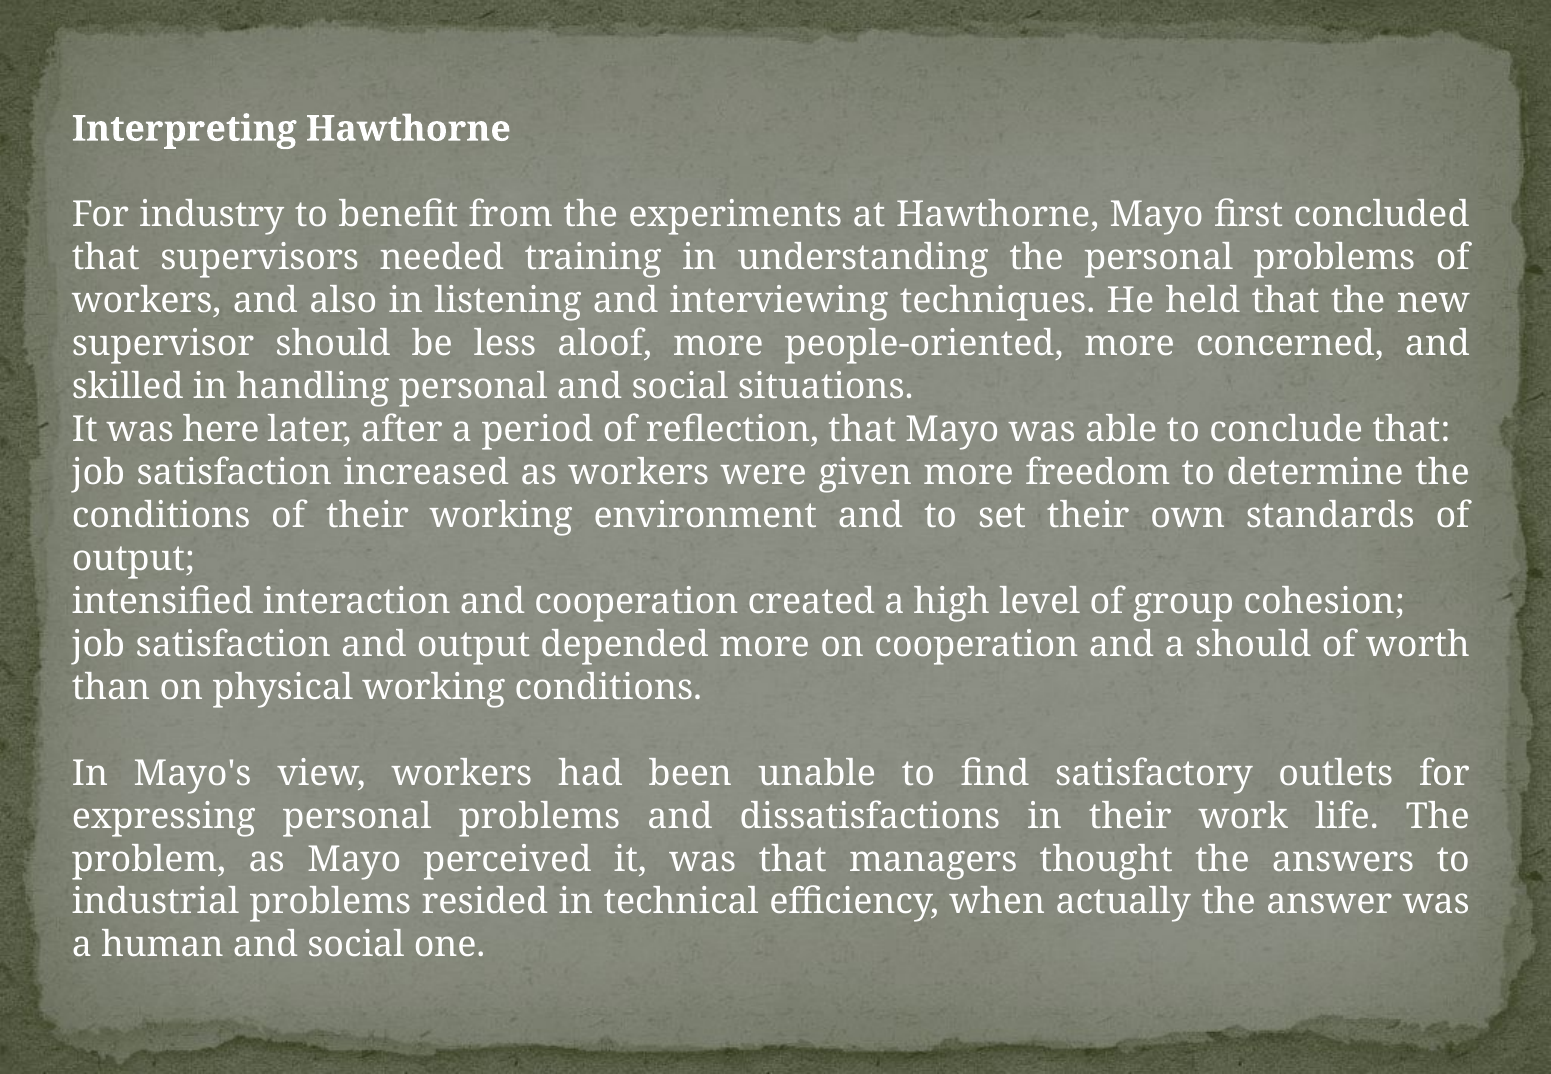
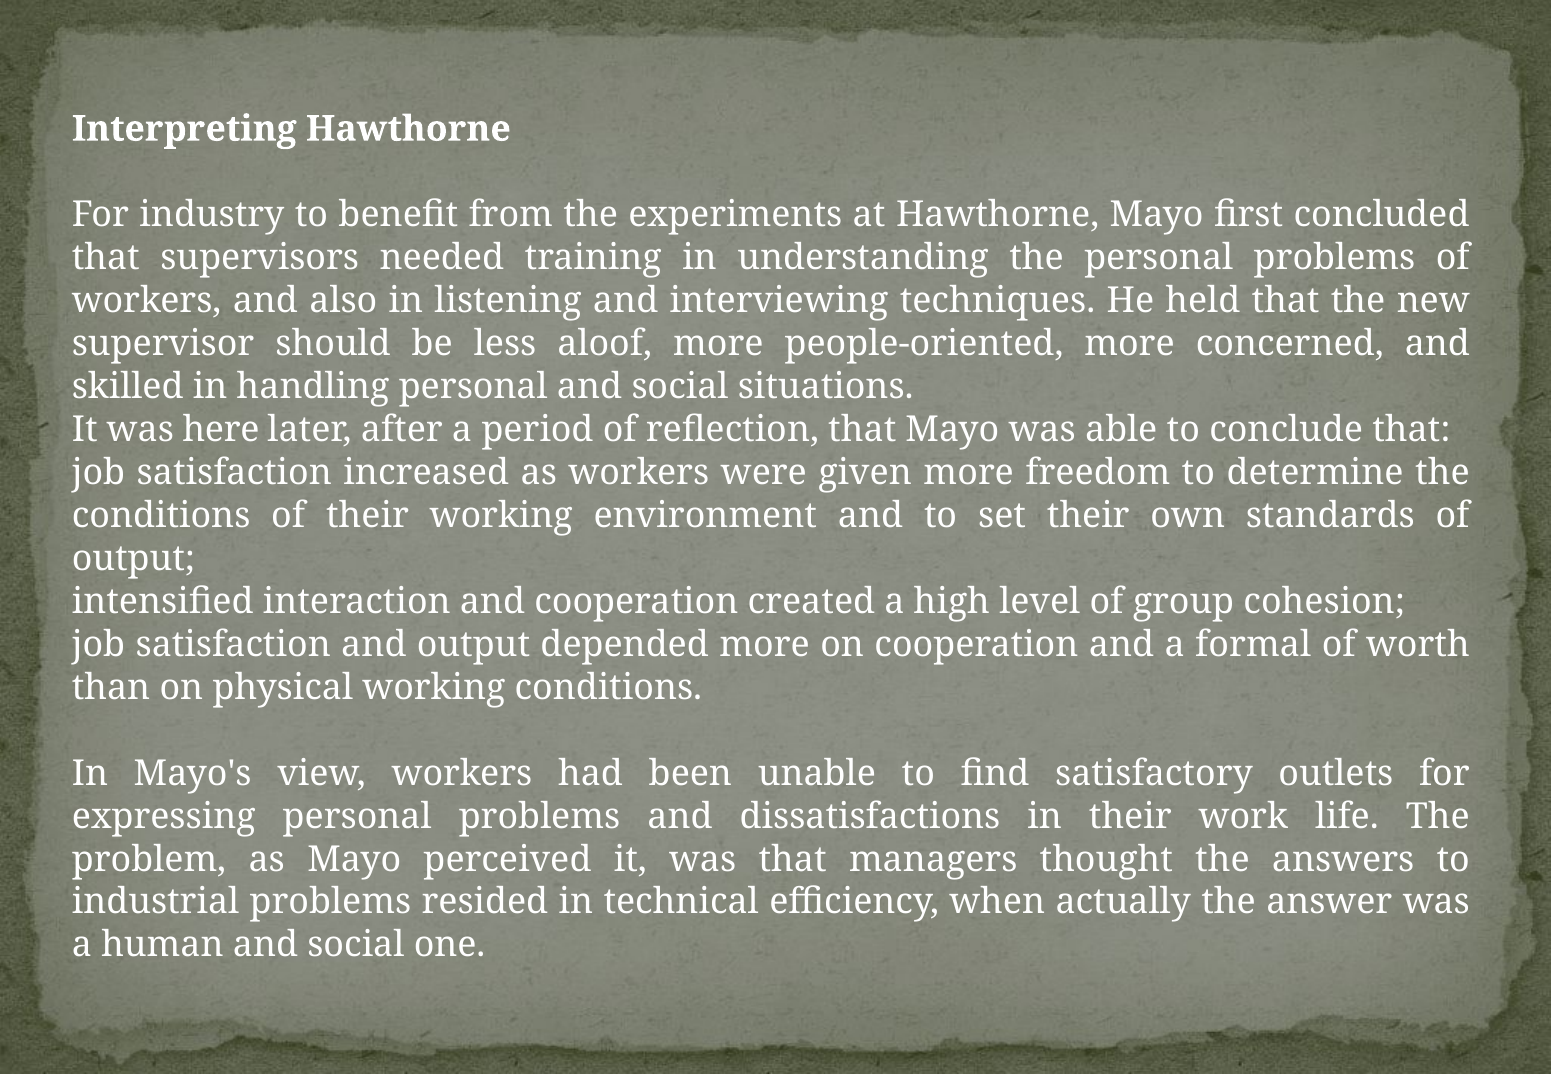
a should: should -> formal (1253, 644)
